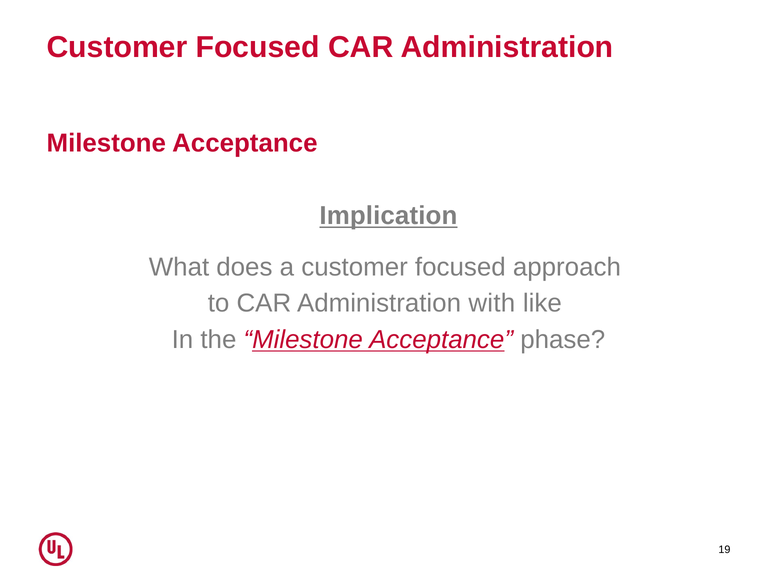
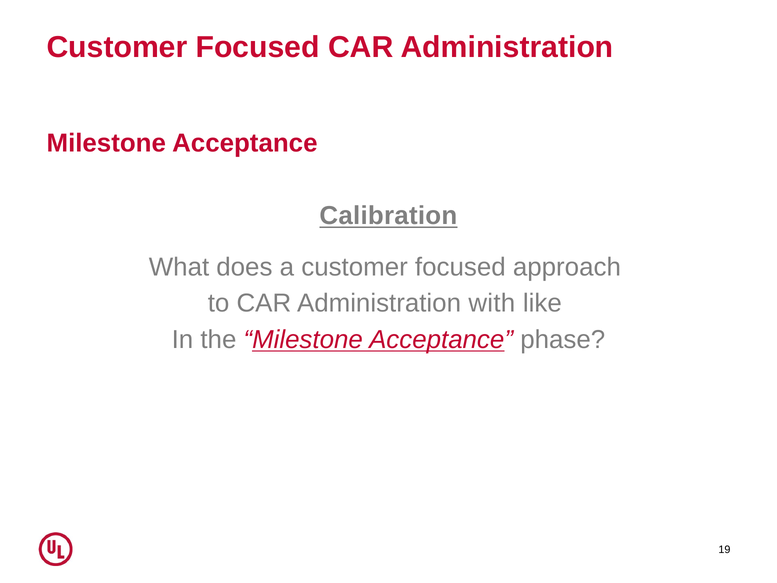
Implication: Implication -> Calibration (388, 216)
